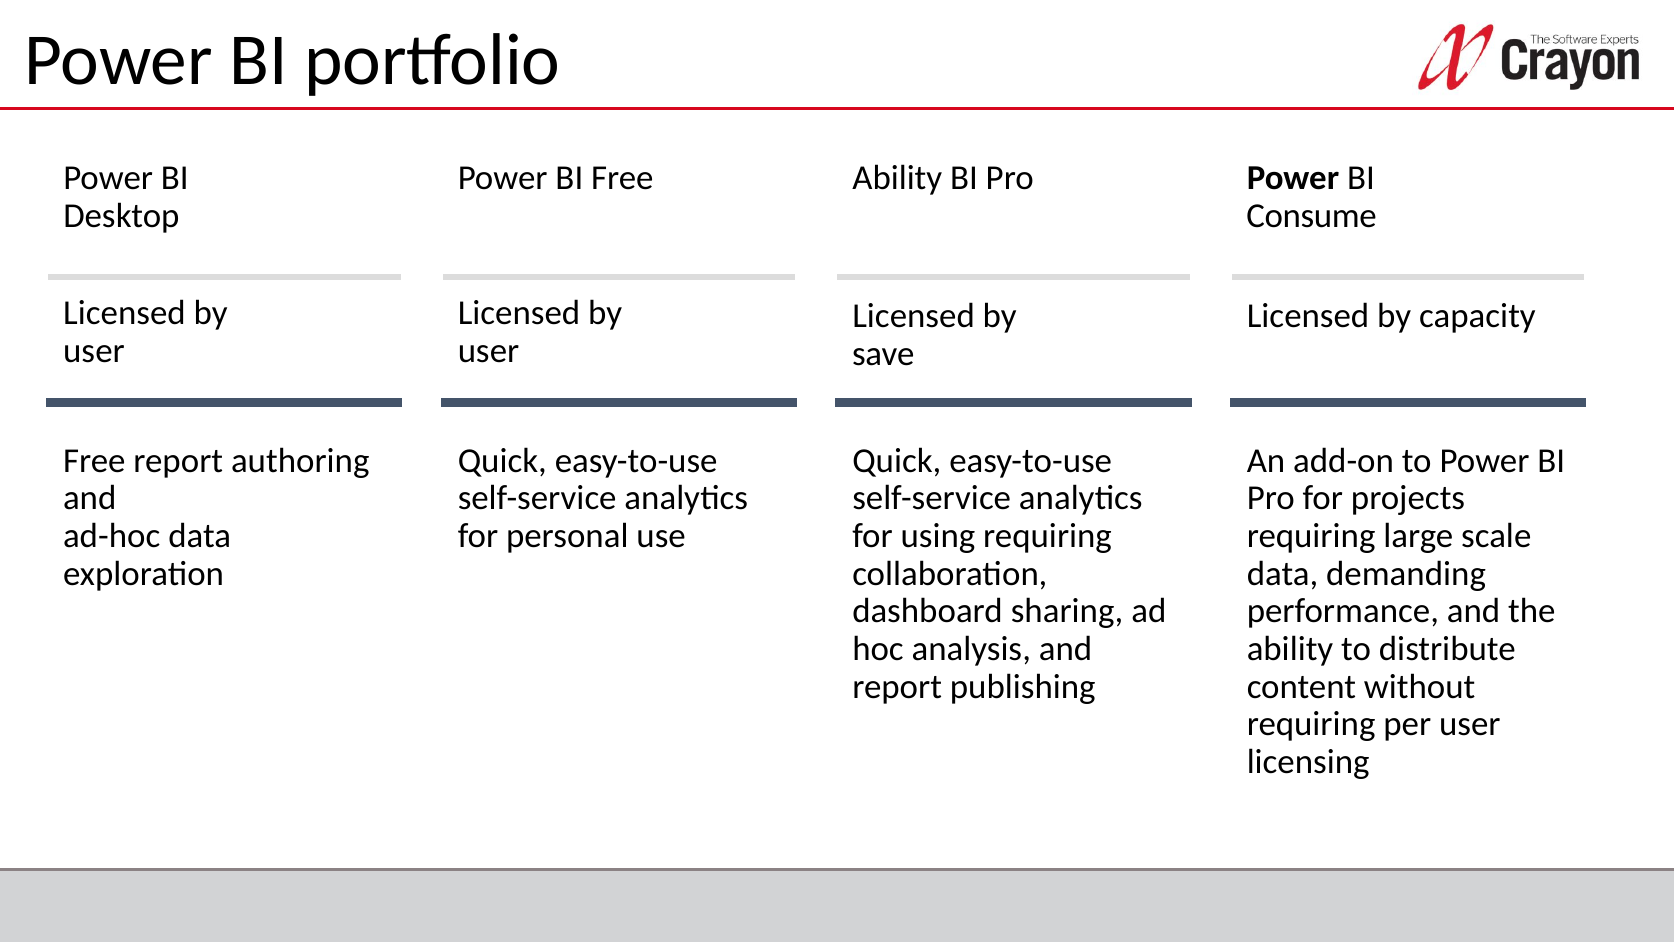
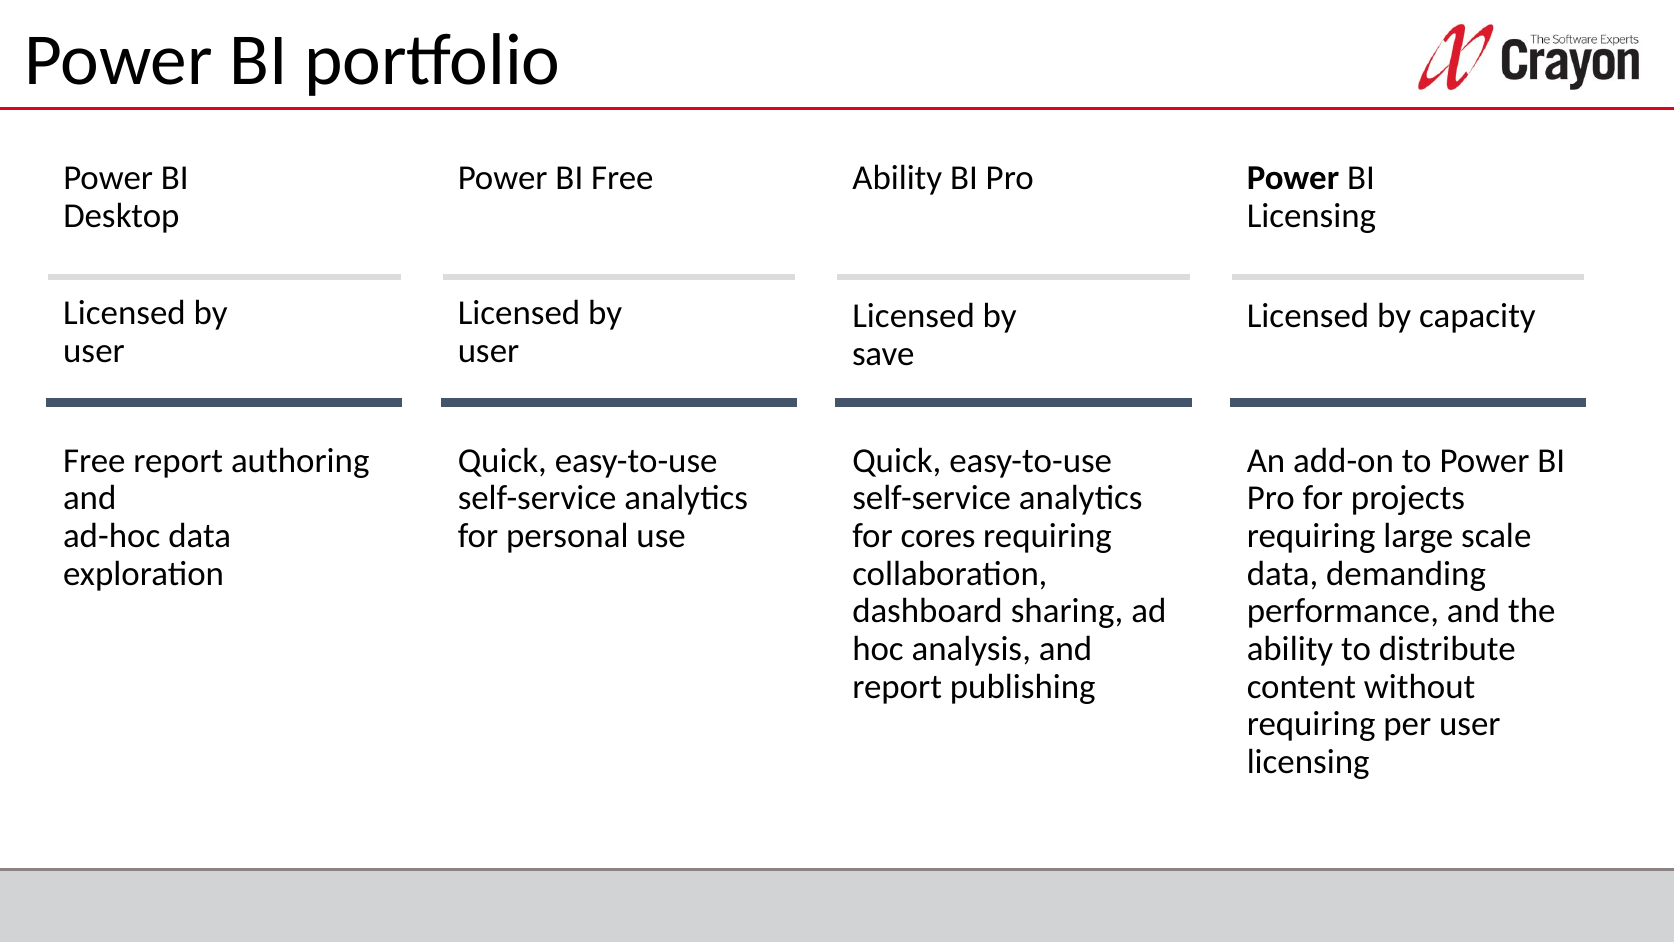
Consume: Consume -> Licensing (1311, 216)
using: using -> cores (938, 536)
